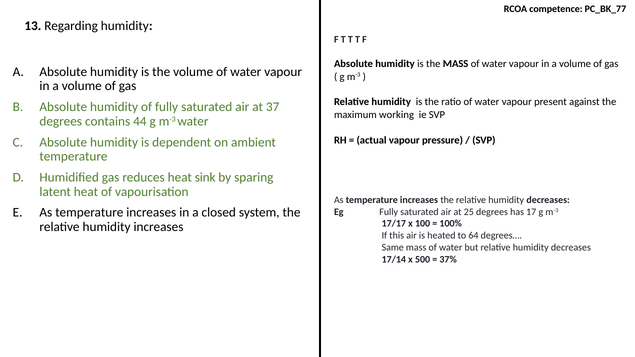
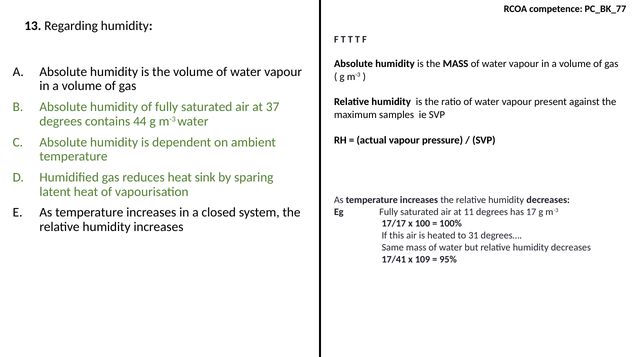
working: working -> samples (397, 115)
25: 25 -> 11 (469, 212)
64: 64 -> 31 (473, 236)
17/14: 17/14 -> 17/41 (394, 260)
500: 500 -> 109 (423, 260)
37%: 37% -> 95% (448, 260)
